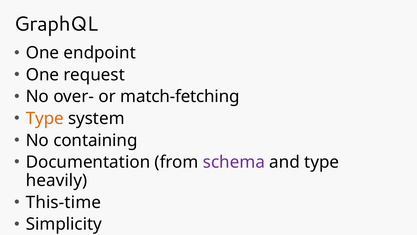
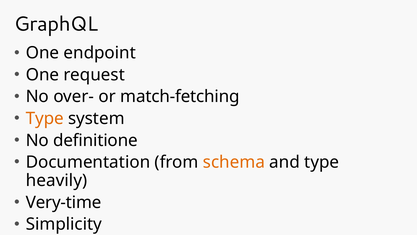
containing: containing -> definitione (95, 140)
schema colour: purple -> orange (234, 162)
This-time: This-time -> Very-time (64, 202)
